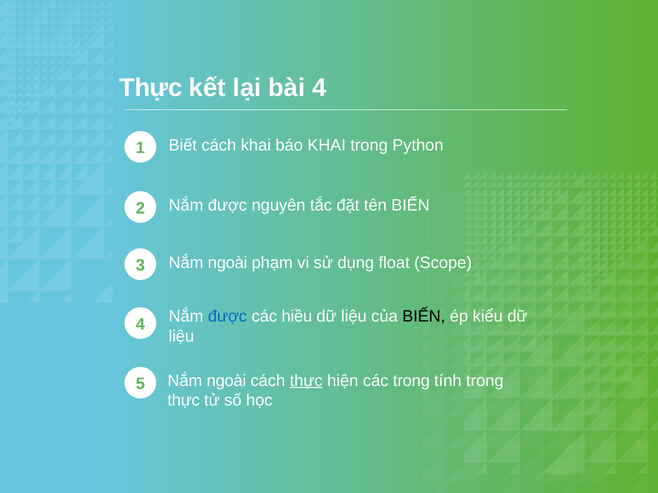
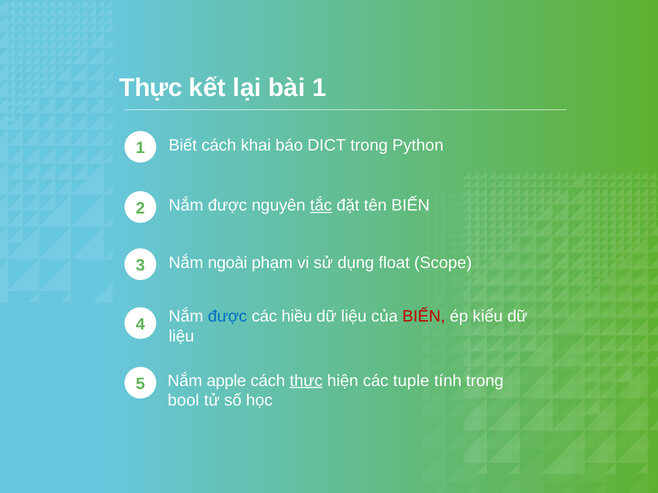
bài 4: 4 -> 1 (319, 88)
báo KHAI: KHAI -> DICT (327, 145)
tắc underline: none -> present (321, 206)
BIẾN colour: black -> red (424, 317)
ngoài: ngoài -> apple (226, 381)
các trong: trong -> tuple (411, 381)
thực: thực -> bool (183, 401)
